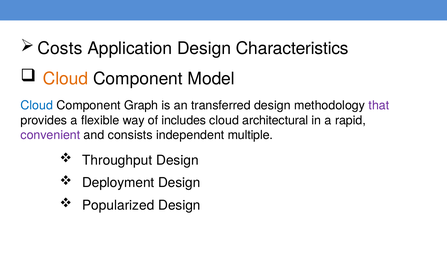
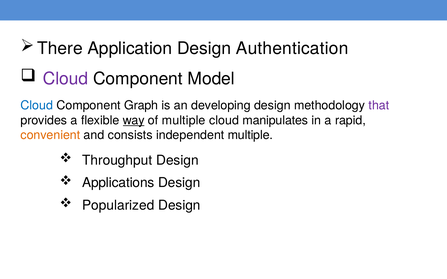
Costs: Costs -> There (60, 49)
Characteristics: Characteristics -> Authentication (292, 49)
Cloud colour: orange -> purple (66, 79)
transferred: transferred -> developing (221, 106)
way underline: none -> present (134, 121)
of includes: includes -> multiple (184, 121)
architectural: architectural -> manipulates (275, 121)
convenient colour: purple -> orange (50, 135)
Deployment: Deployment -> Applications (118, 183)
